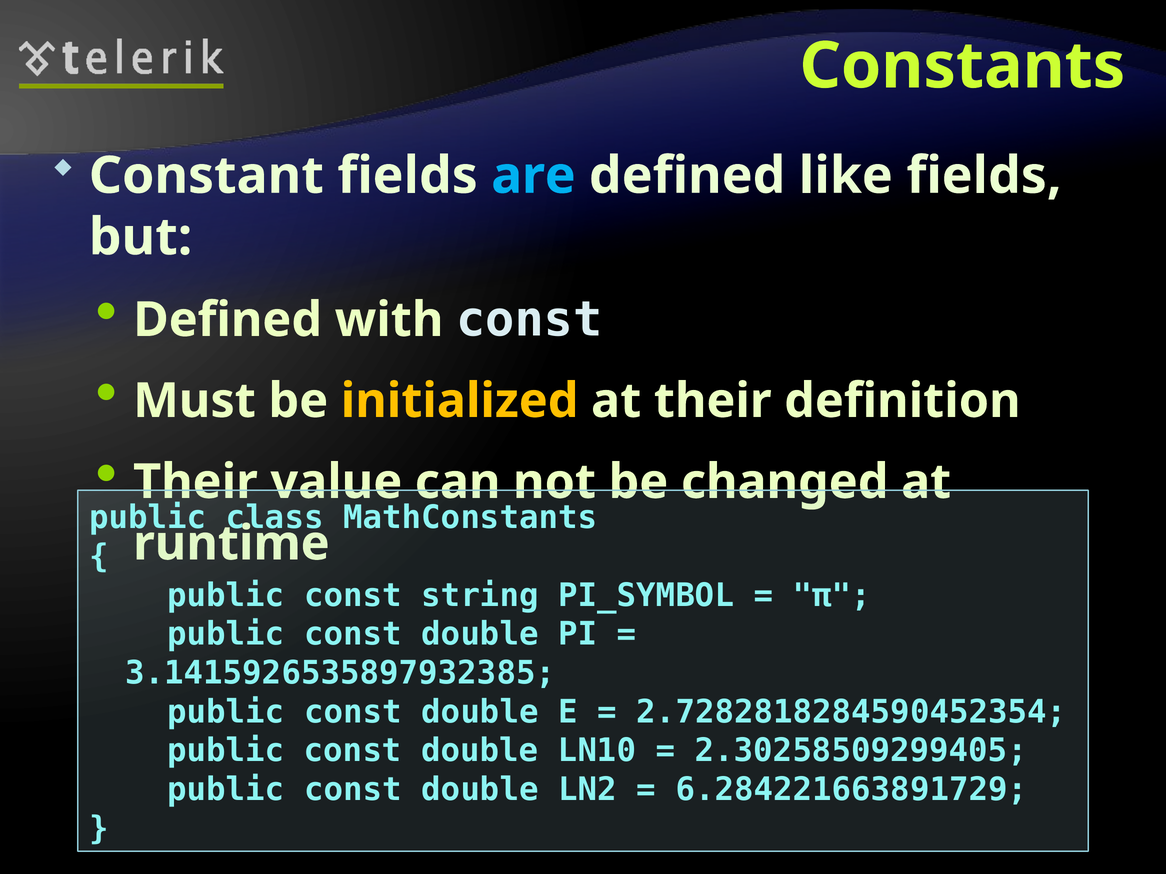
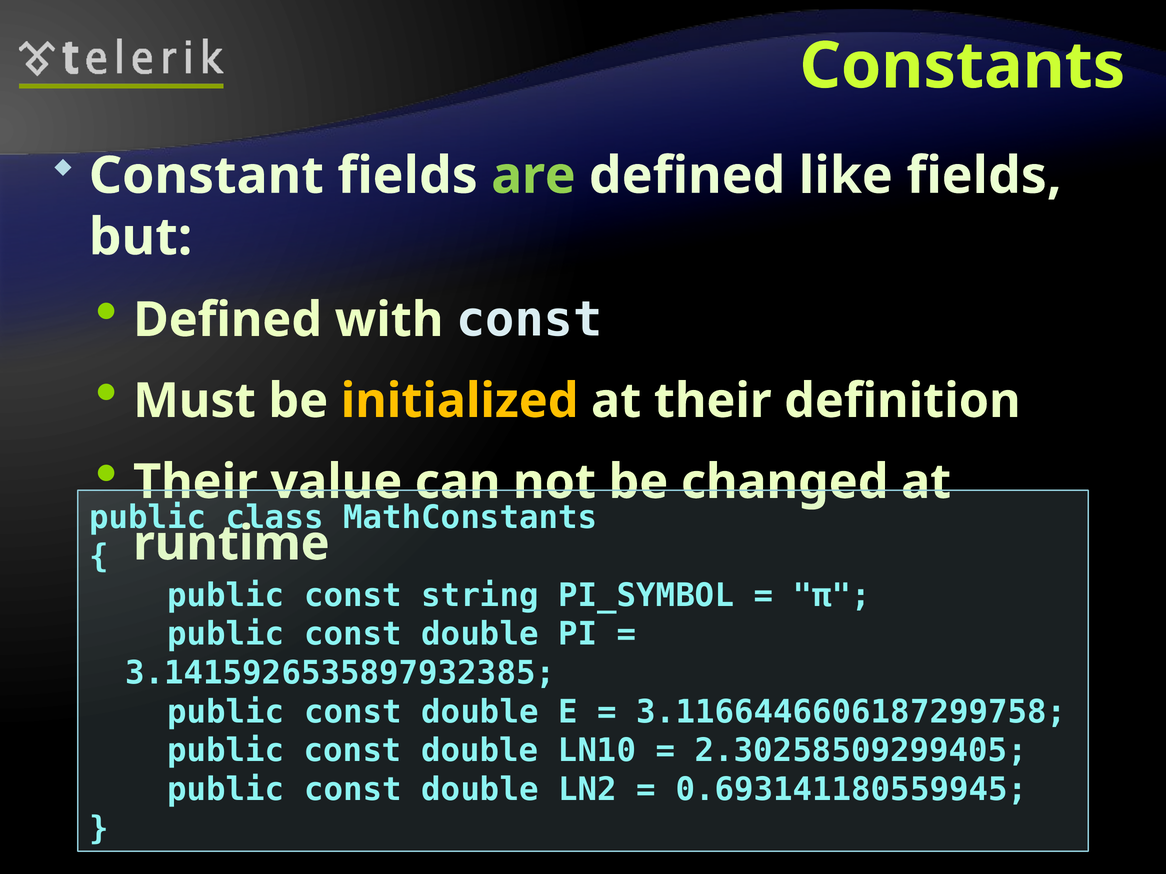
are colour: light blue -> light green (533, 176)
2.7282818284590452354: 2.7282818284590452354 -> 3.1166446606187299758 (851, 712)
6.284221663891729: 6.284221663891729 -> 0.693141180559945 (851, 790)
